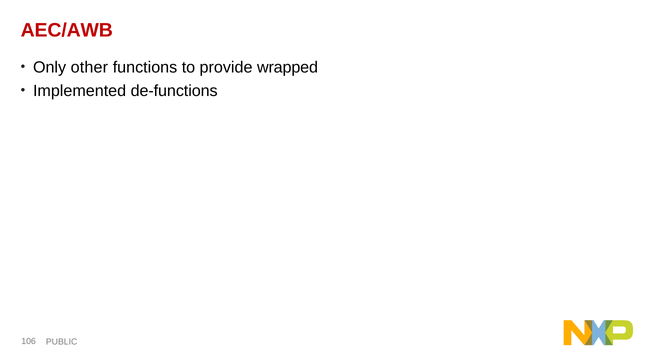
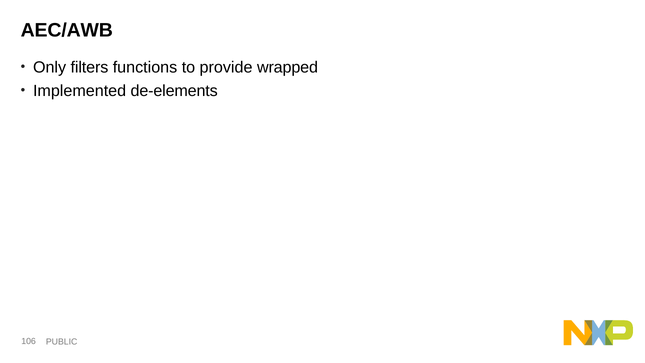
AEC/AWB colour: red -> black (67, 30)
other: other -> filters (89, 67)
de-functions: de-functions -> de-elements (174, 91)
